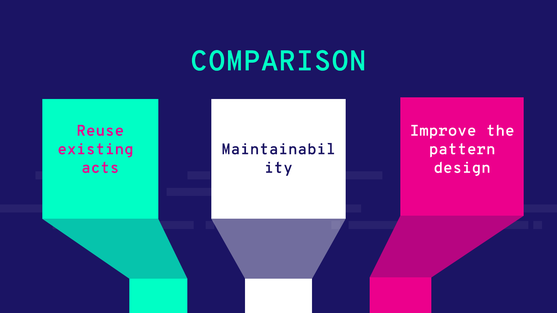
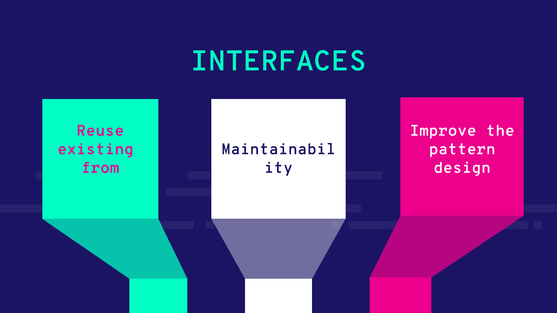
COMPARISON: COMPARISON -> INTERFACES (278, 61)
acts: acts -> from (100, 168)
